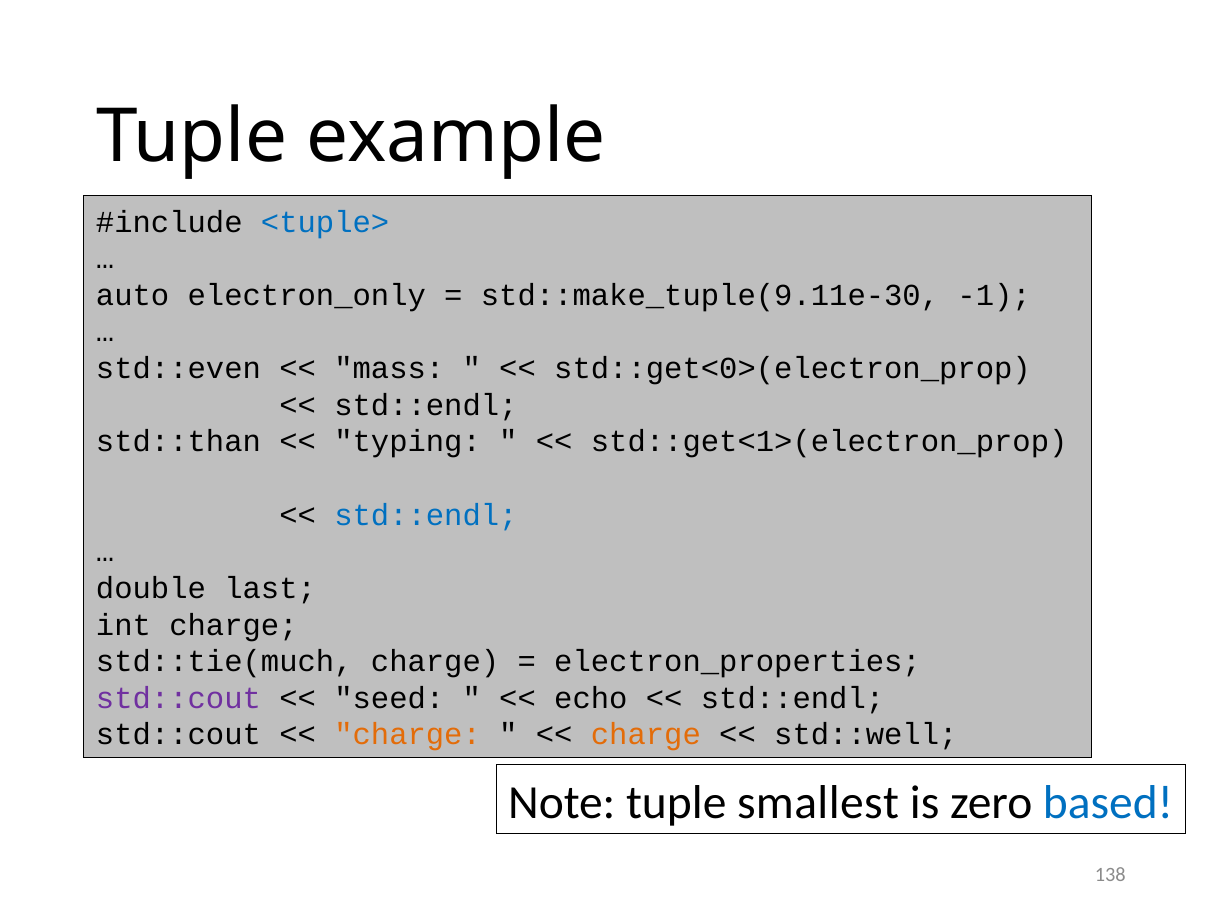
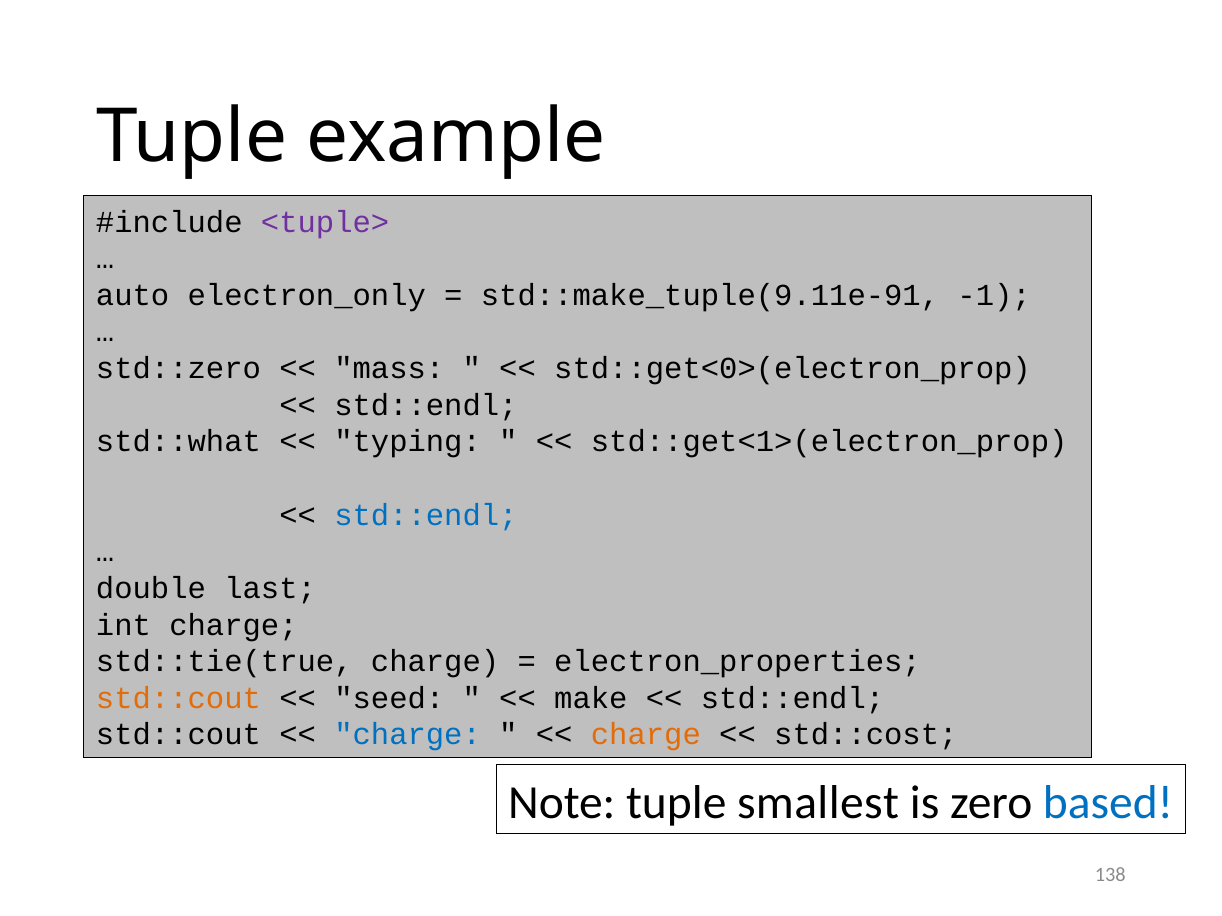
<tuple> colour: blue -> purple (325, 222)
std::make_tuple(9.11e-30: std::make_tuple(9.11e-30 -> std::make_tuple(9.11e-91 (710, 295)
std::even: std::even -> std::zero (178, 369)
std::than: std::than -> std::what (178, 442)
std::tie(much: std::tie(much -> std::tie(true (224, 662)
std::cout colour: purple -> orange (178, 699)
echo: echo -> make (591, 699)
charge colour: orange -> blue (408, 735)
std::well: std::well -> std::cost (866, 735)
